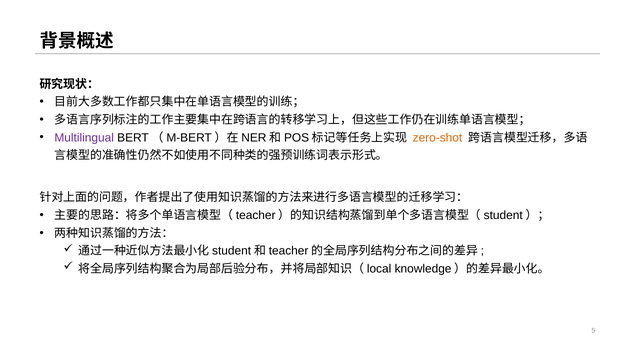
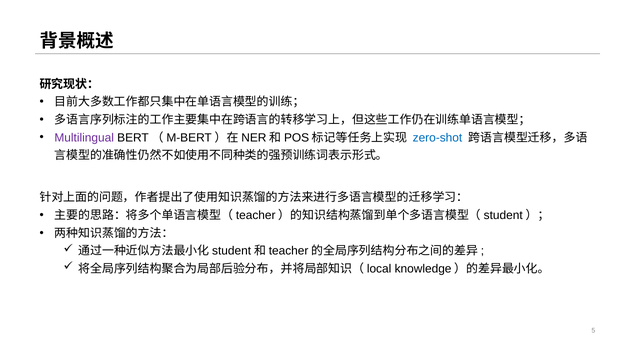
zero-shot colour: orange -> blue (437, 138)
